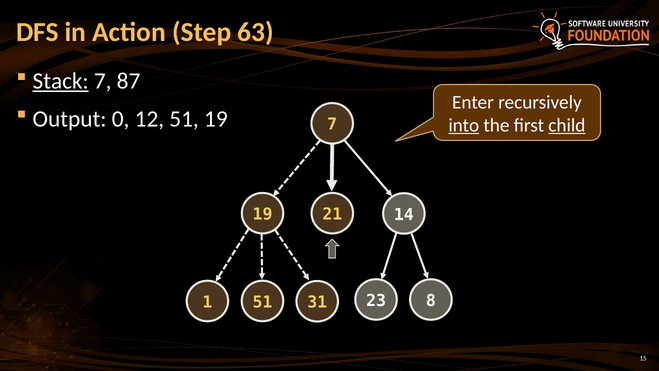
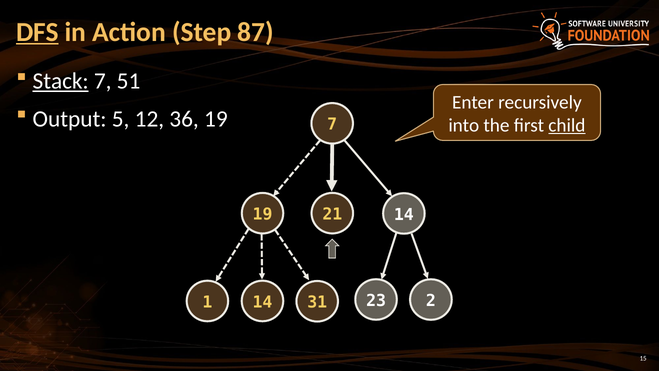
DFS underline: none -> present (37, 32)
63: 63 -> 87 (256, 32)
87: 87 -> 51 (129, 81)
0: 0 -> 5 (121, 119)
12 51: 51 -> 36 (184, 119)
into underline: present -> none (464, 125)
8: 8 -> 2 (431, 300)
1 51: 51 -> 14 (262, 302)
